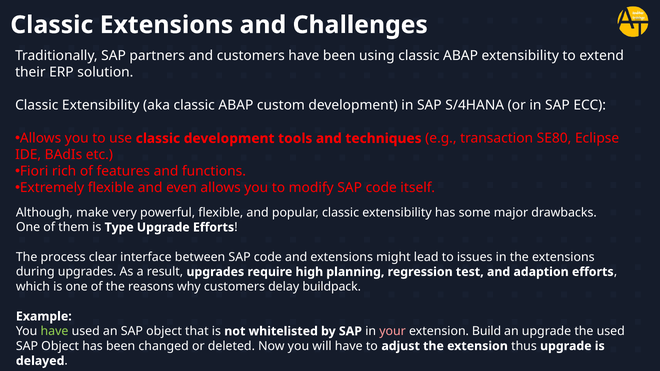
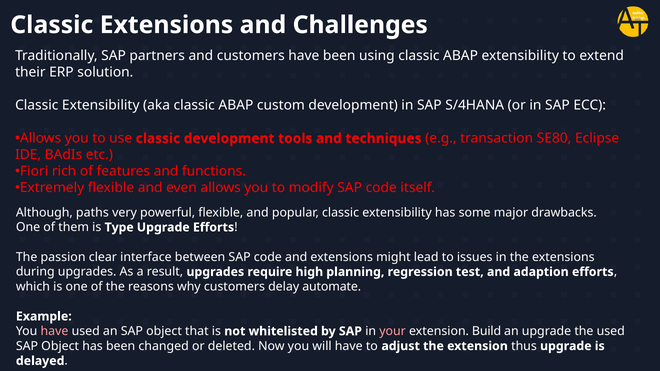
make: make -> paths (92, 213)
process: process -> passion (63, 257)
buildpack: buildpack -> automate (332, 287)
have colour: light green -> pink (54, 331)
